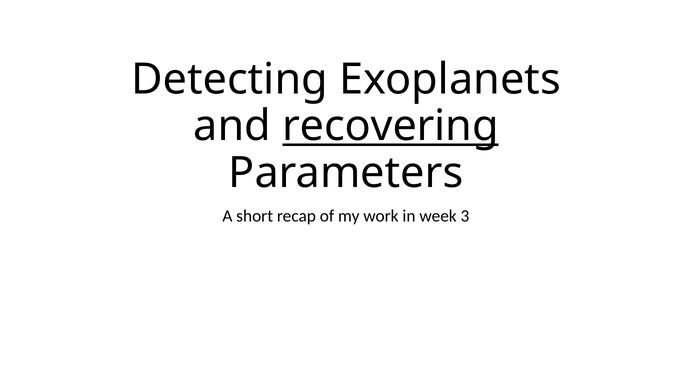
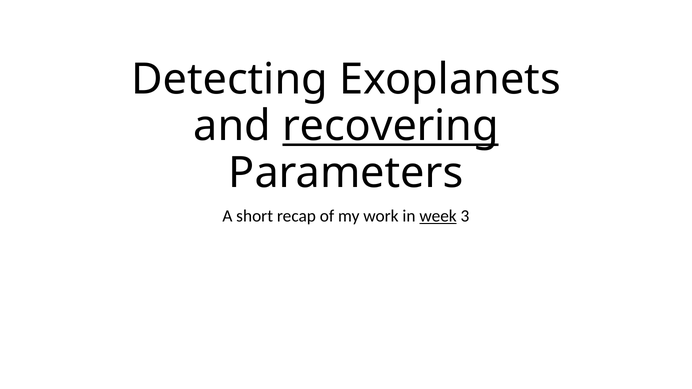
week underline: none -> present (438, 216)
